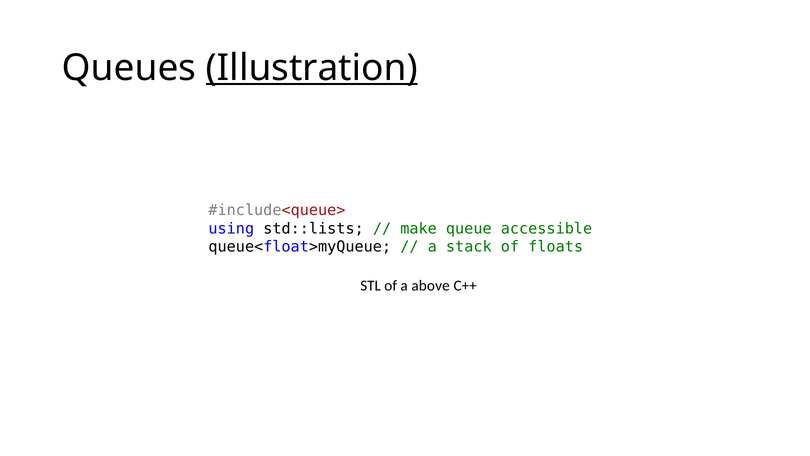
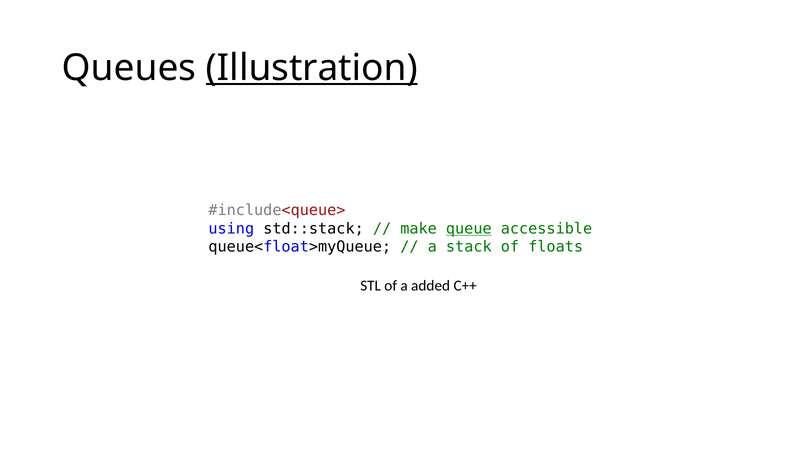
std::lists: std::lists -> std::stack (314, 229)
queue underline: none -> present (469, 229)
above: above -> added (431, 286)
